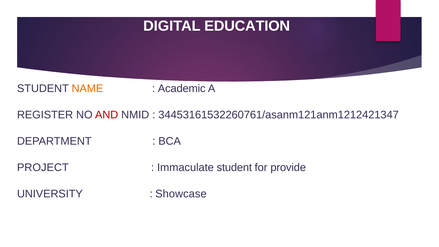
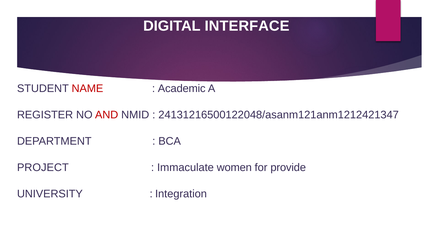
EDUCATION: EDUCATION -> INTERFACE (247, 26)
NAME colour: orange -> red (87, 89)
34453161532260761/asanm121anm1212421347: 34453161532260761/asanm121anm1212421347 -> 24131216500122048/asanm121anm1212421347 (279, 115)
Immaculate student: student -> women (234, 168)
Showcase: Showcase -> Integration (181, 194)
